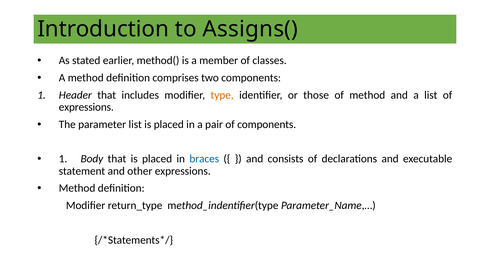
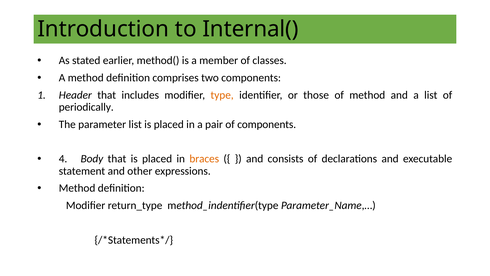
Assigns(: Assigns( -> Internal( (251, 29)
expressions: expressions -> periodically (86, 107)
1: 1 -> 4 (63, 159)
braces colour: blue -> orange (204, 159)
